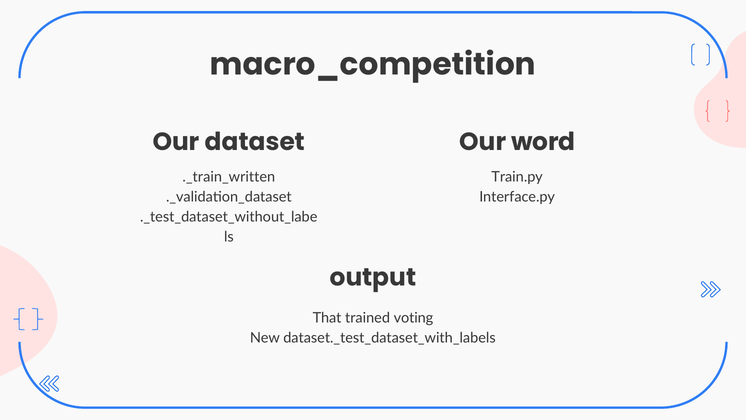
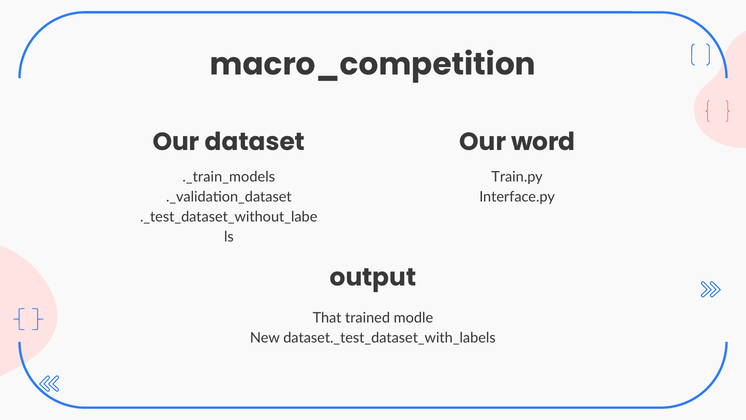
._train_written: ._train_written -> ._train_models (229, 177)
voting: voting -> modle (413, 318)
